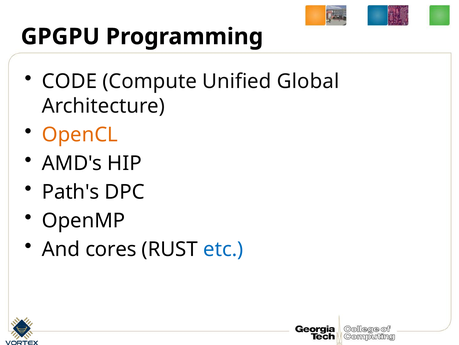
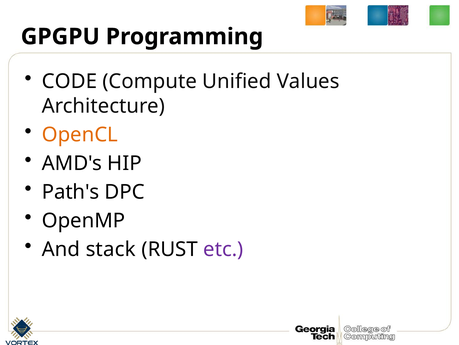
Global: Global -> Values (308, 81)
cores: cores -> stack (111, 249)
etc colour: blue -> purple (223, 249)
